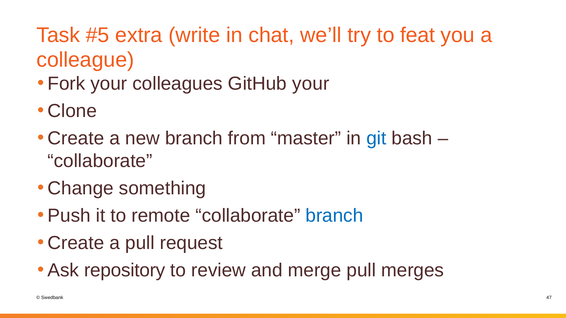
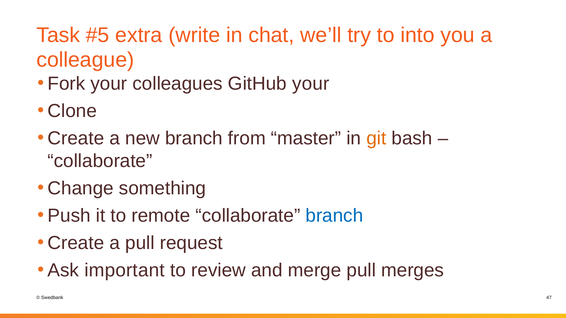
feat: feat -> into (418, 35)
git colour: blue -> orange (376, 139)
repository: repository -> important (125, 271)
